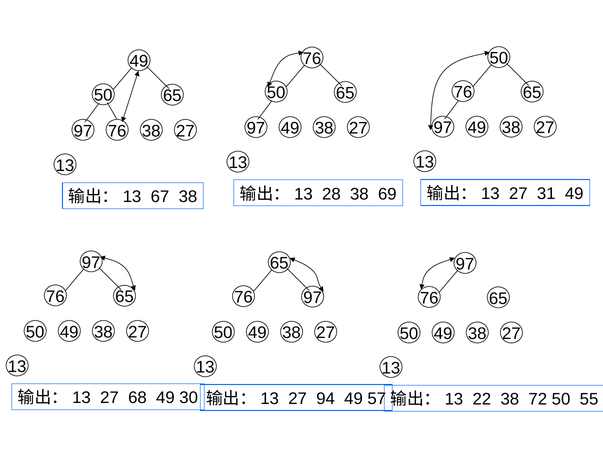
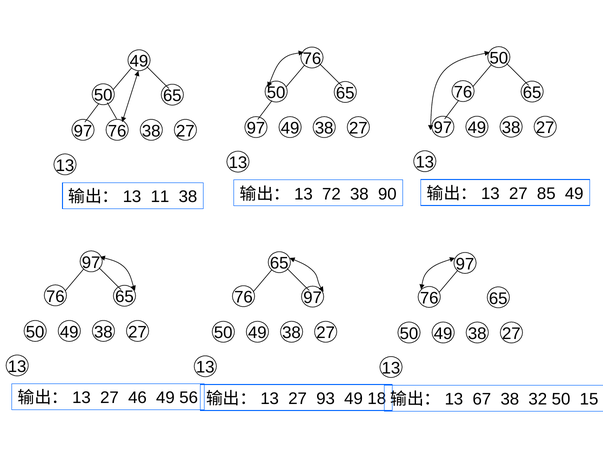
31: 31 -> 85 (546, 194)
28: 28 -> 72 (331, 194)
69: 69 -> 90 (387, 194)
67: 67 -> 11 (160, 197)
68: 68 -> 46 (137, 398)
30: 30 -> 56 (189, 398)
94: 94 -> 93 (326, 399)
57: 57 -> 18 (377, 399)
22: 22 -> 67 (482, 400)
72: 72 -> 32 (538, 400)
55: 55 -> 15 (589, 400)
